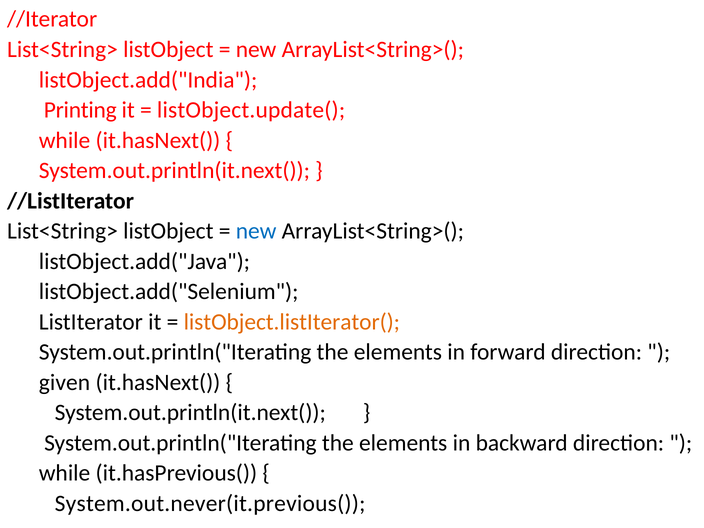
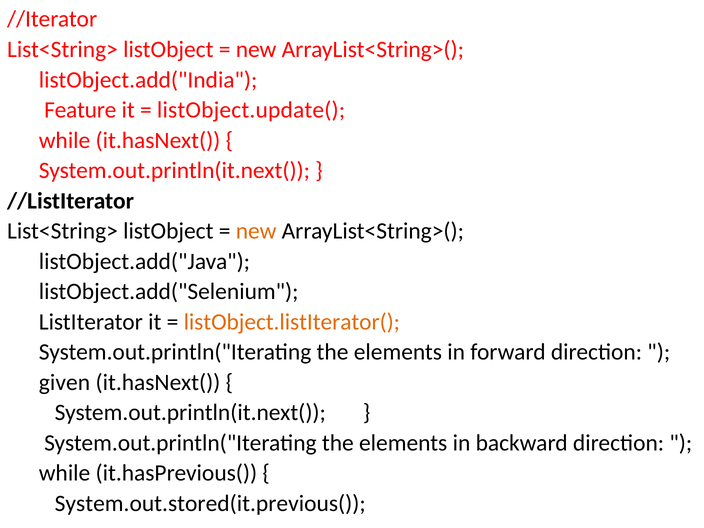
Printing: Printing -> Feature (80, 110)
new colour: blue -> orange (256, 231)
System.out.never(it.previous(: System.out.never(it.previous( -> System.out.stored(it.previous( (210, 504)
